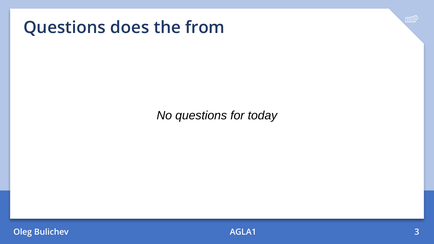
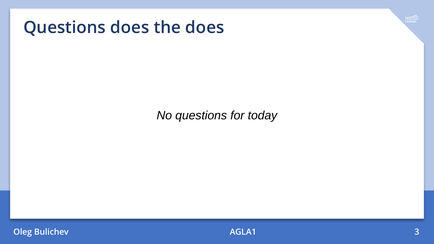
the from: from -> does (205, 27)
